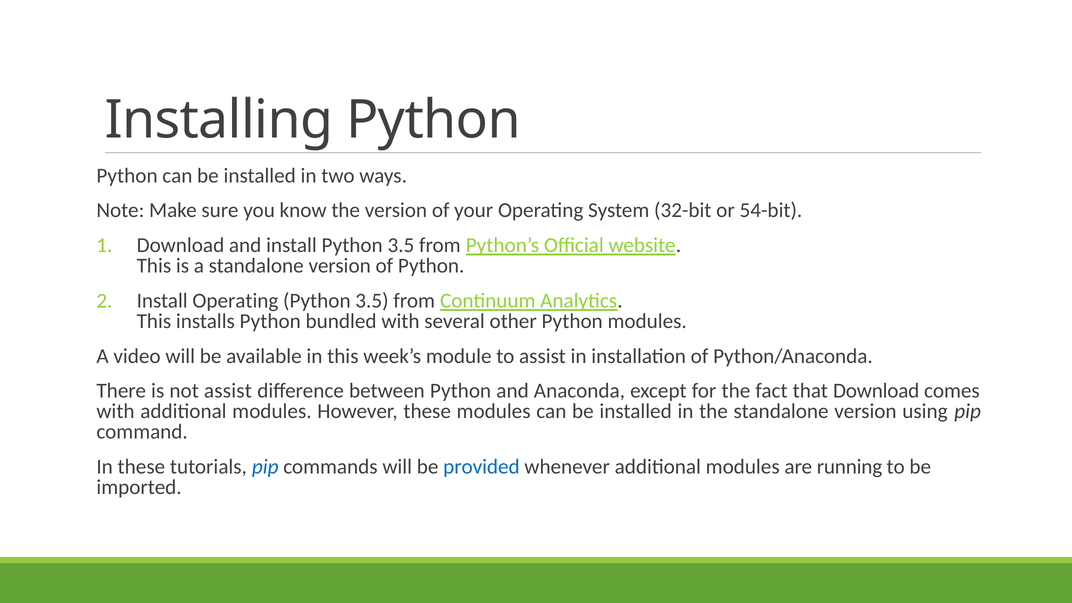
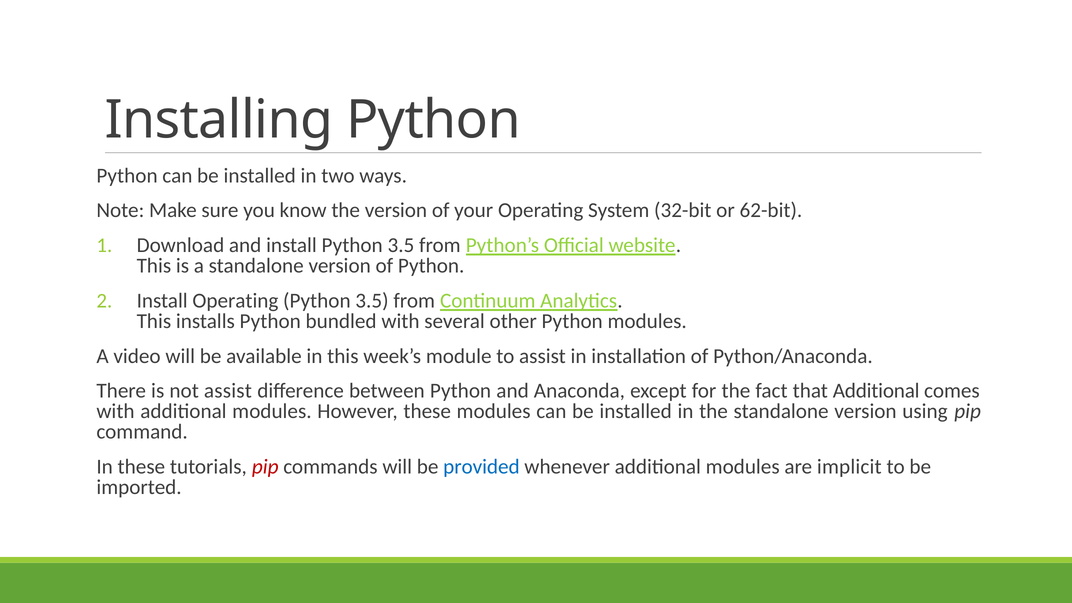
54-bit: 54-bit -> 62-bit (771, 210)
that Download: Download -> Additional (876, 391)
pip colour: blue -> red (265, 467)
running: running -> implicit (849, 467)
